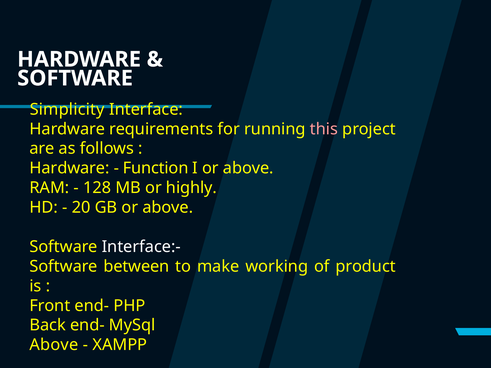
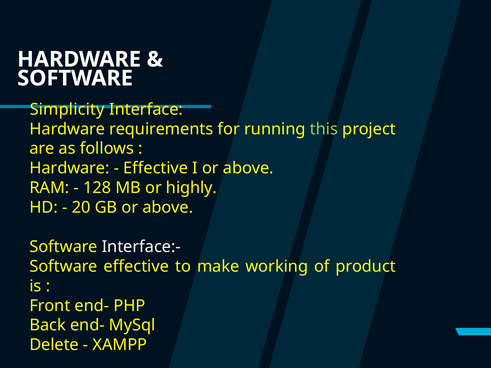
this colour: pink -> light green (324, 129)
Function: Function -> Effective (156, 168)
Software between: between -> effective (136, 267)
Above: Above -> Delete (54, 345)
